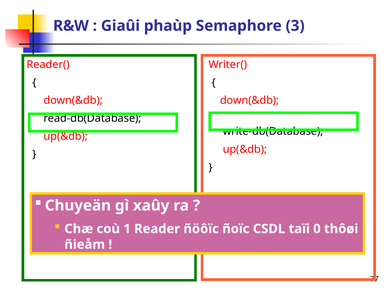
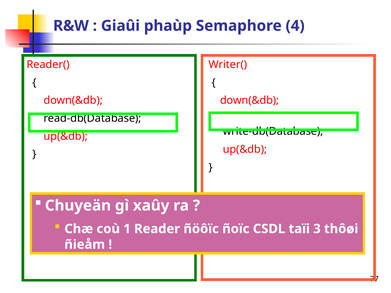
3: 3 -> 4 (295, 26)
0: 0 -> 3 (317, 229)
